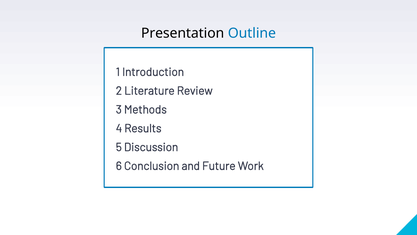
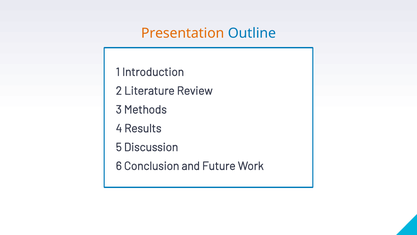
Presentation colour: black -> orange (183, 33)
